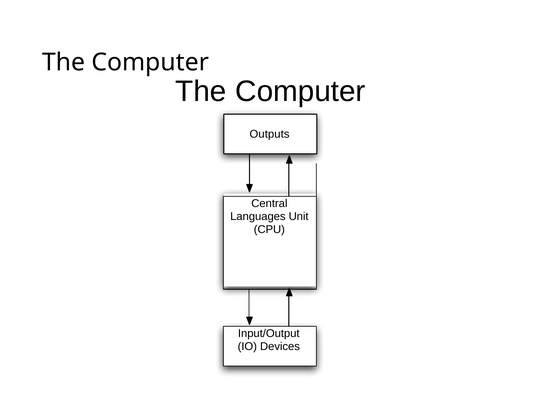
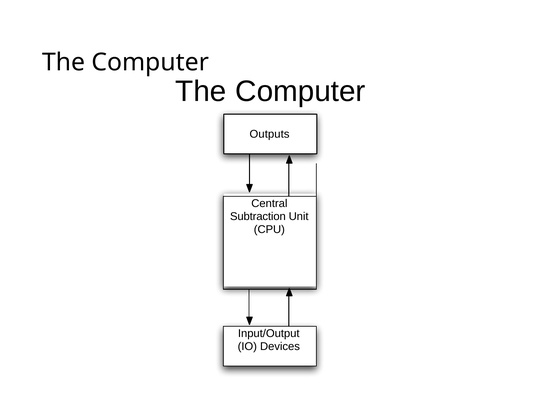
Languages: Languages -> Subtraction (258, 217)
